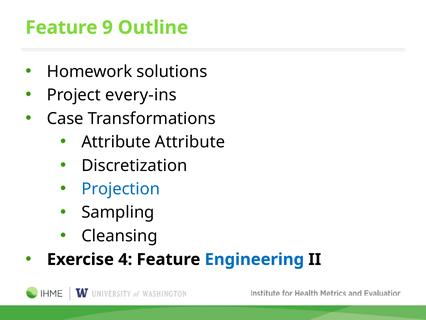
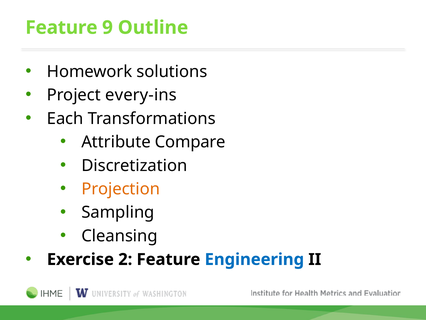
Case: Case -> Each (65, 118)
Attribute Attribute: Attribute -> Compare (190, 142)
Projection colour: blue -> orange (121, 189)
4: 4 -> 2 (125, 259)
